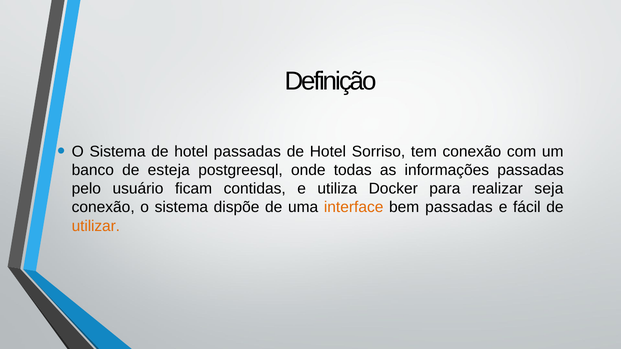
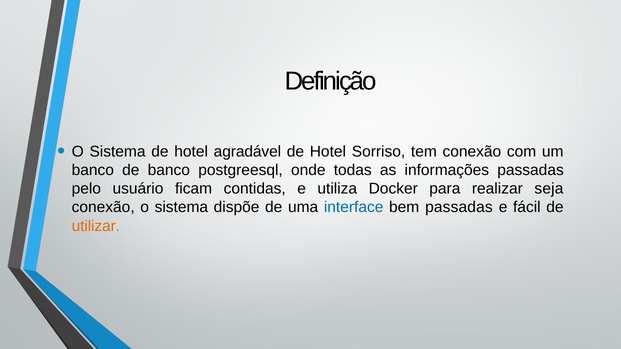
hotel passadas: passadas -> agradável (247, 152)
de esteja: esteja -> banco (169, 170)
interface colour: orange -> blue (354, 208)
